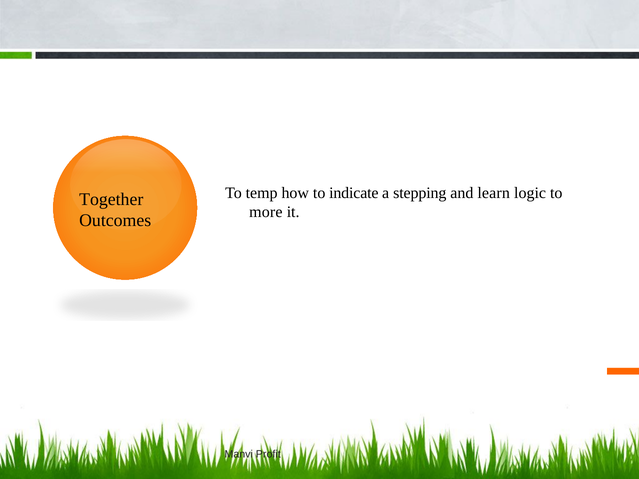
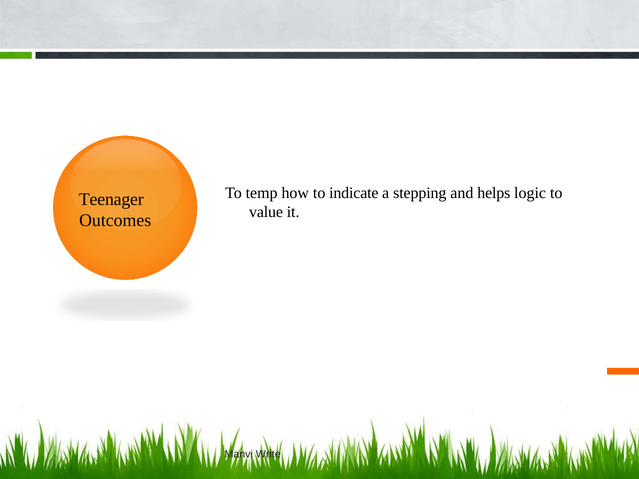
learn: learn -> helps (494, 193)
Together: Together -> Teenager (111, 199)
more: more -> value (266, 212)
Profit: Profit -> Write (268, 454)
